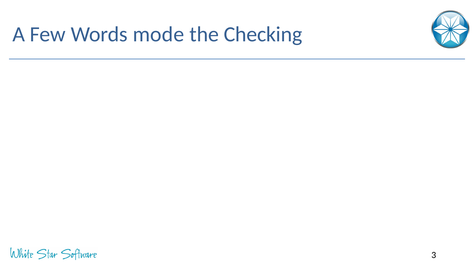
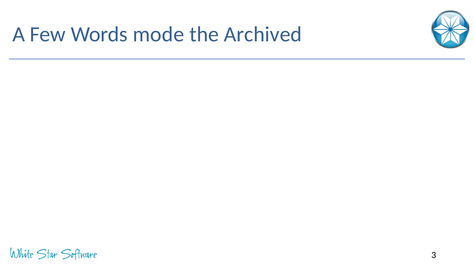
Checking: Checking -> Archived (263, 34)
